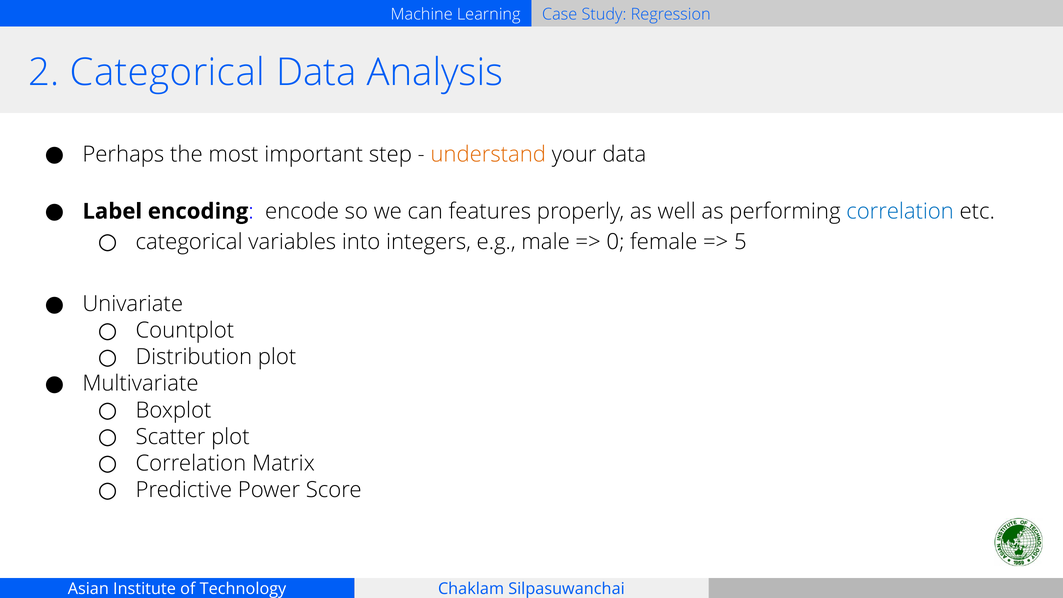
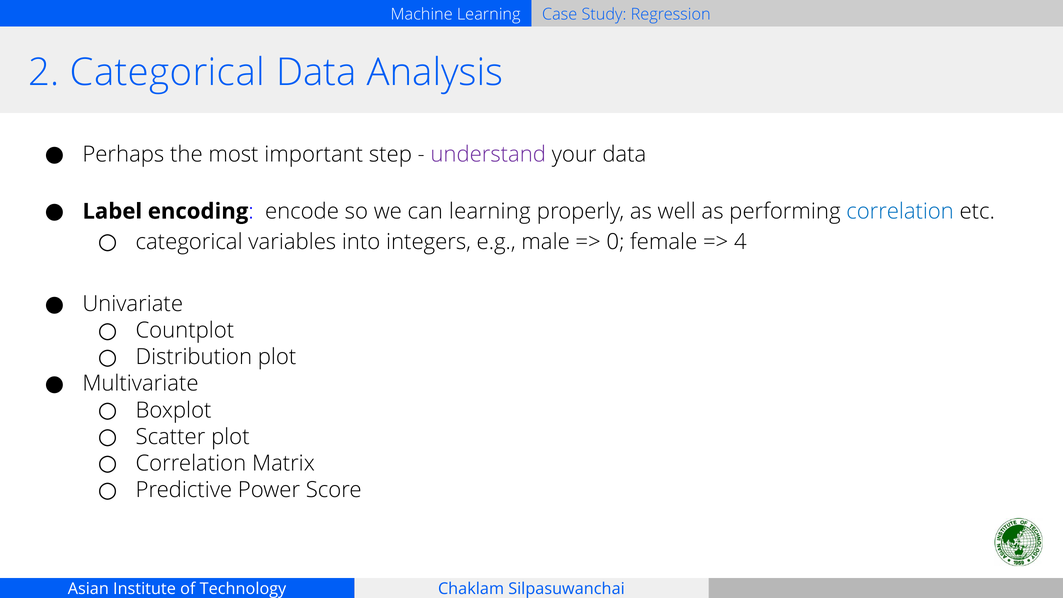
understand colour: orange -> purple (488, 154)
can features: features -> learning (490, 211)
5: 5 -> 4 (740, 242)
